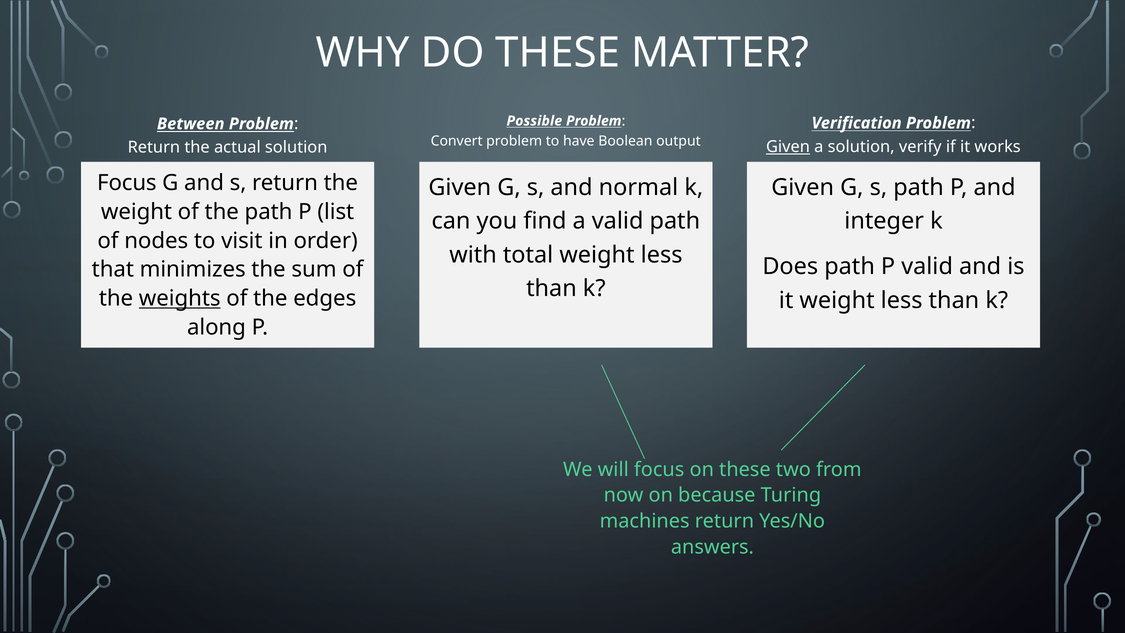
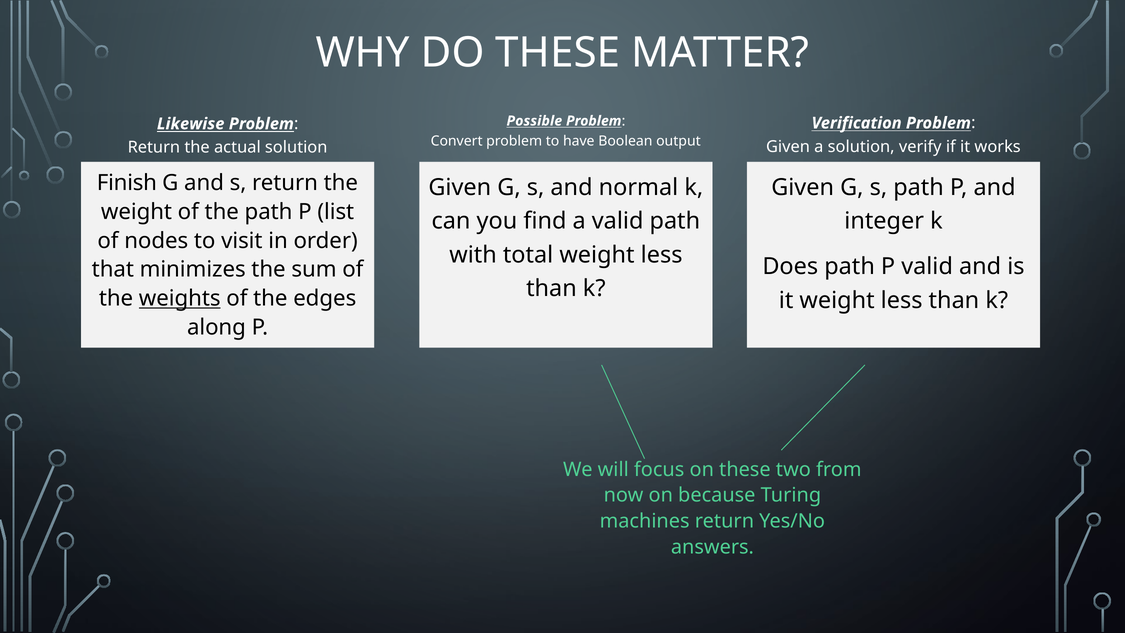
Between: Between -> Likewise (191, 124)
Given underline: present -> none (788, 147)
Focus: Focus -> Finish (127, 183)
